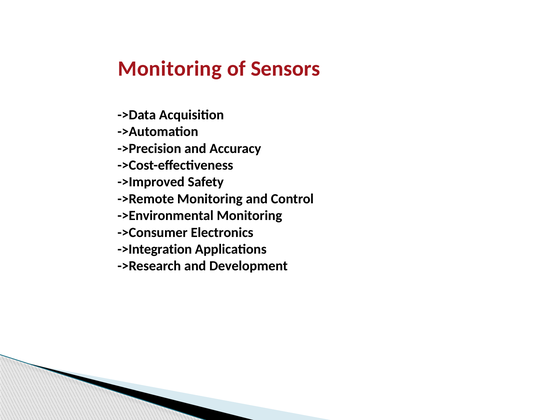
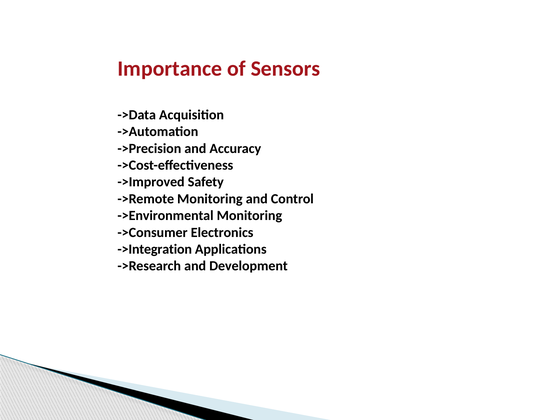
Monitoring: Monitoring -> Importance (170, 69)
